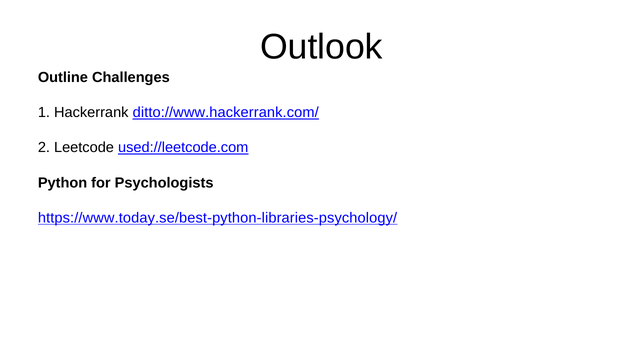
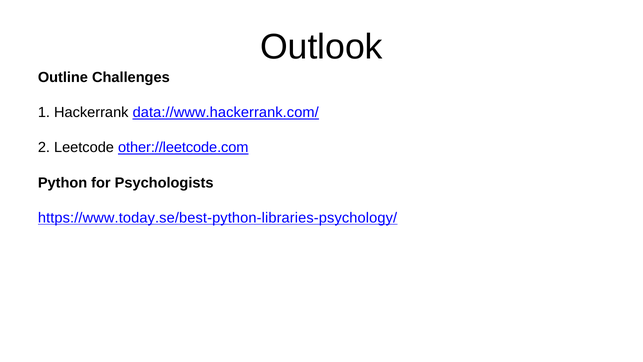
ditto://www.hackerrank.com/: ditto://www.hackerrank.com/ -> data://www.hackerrank.com/ (226, 113)
used://leetcode.com: used://leetcode.com -> other://leetcode.com (183, 148)
